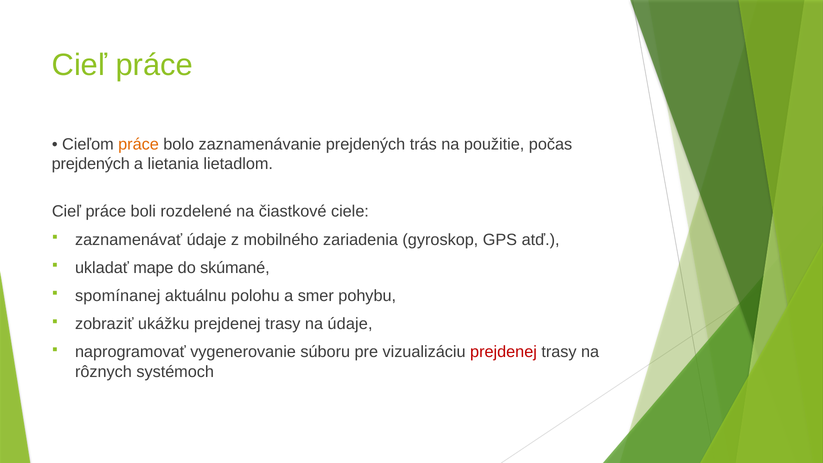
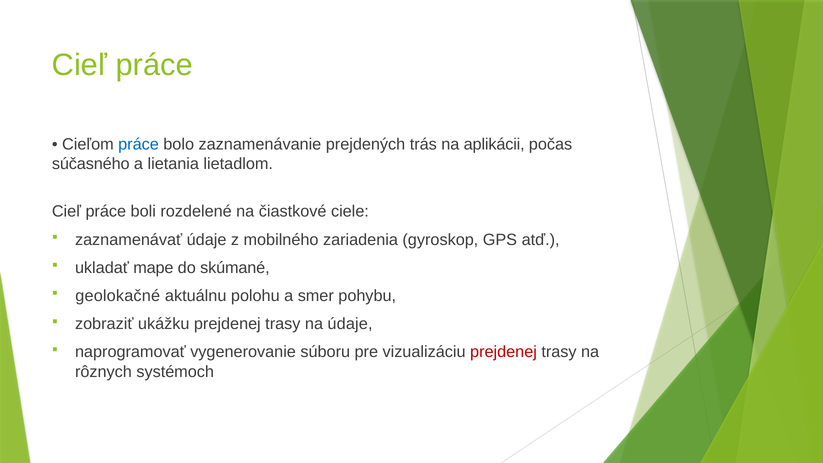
práce colour: orange -> blue (139, 144)
použitie: použitie -> aplikácii (494, 144)
prejdených: prejdených -> súčasného (91, 164)
spomínanej: spomínanej -> geolokačné (118, 296)
